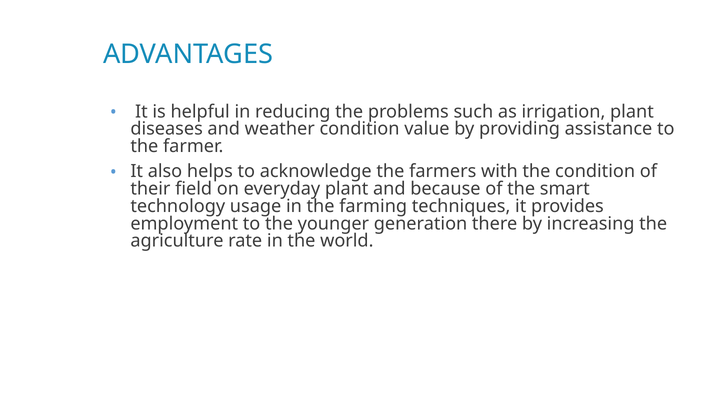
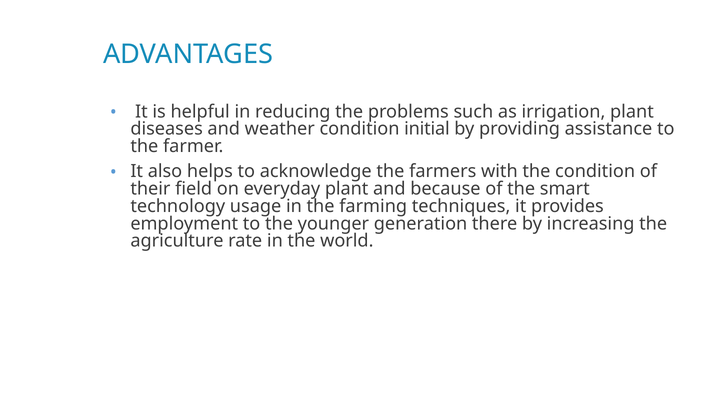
value: value -> initial (427, 129)
